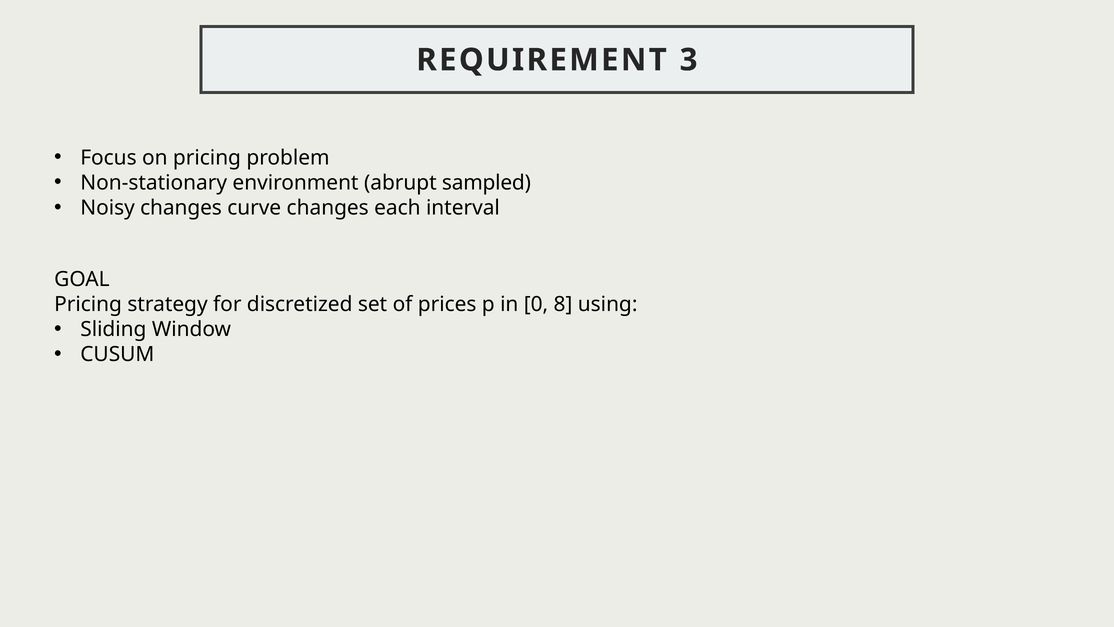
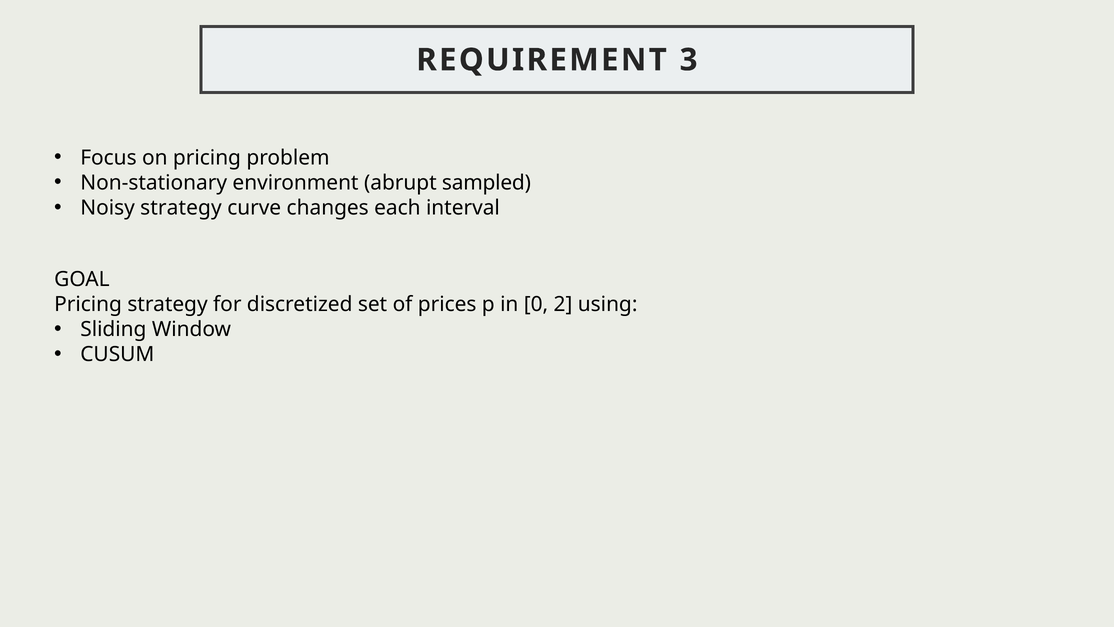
Noisy changes: changes -> strategy (181, 208)
8: 8 -> 2 (563, 304)
